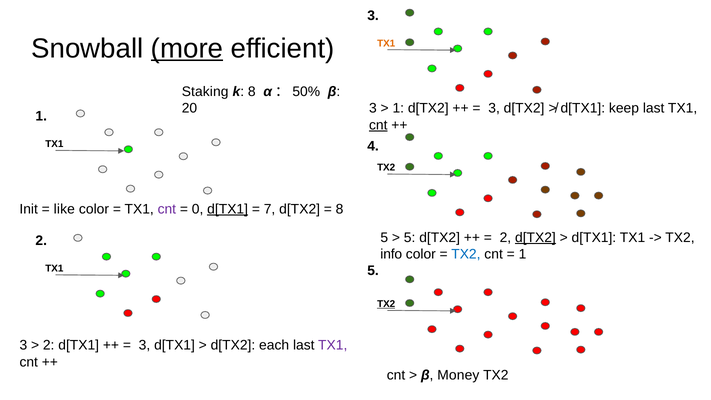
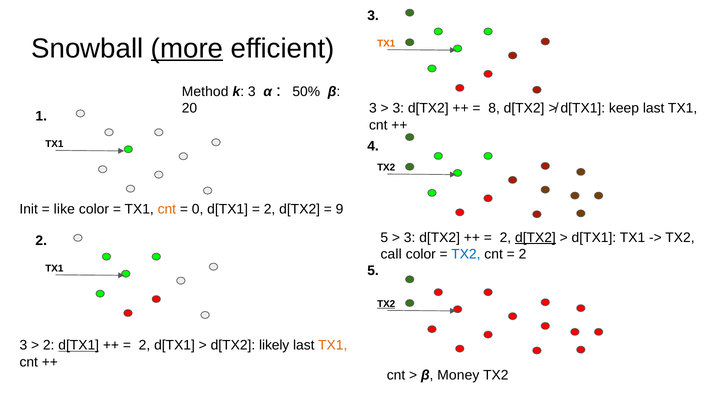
Staking: Staking -> Method (205, 92)
k 8: 8 -> 3 (252, 92)
1: 1 -> 3 (398, 108)
3: 3 -> 8 (494, 108)
cnt underline: present -> none (378, 125)
cnt colour: purple -> orange (167, 209)
d[TX1 underline: present -> none (228, 209)
7: 7 -> 2 (270, 209)
8: 8 -> 9 (340, 209)
5: 5 -> 3 (410, 238)
info: info -> call (391, 254)
1: 1 -> 2 (522, 254)
d[TX1 underline: none -> present (79, 345)
3: 3 -> 2 (145, 345)
each: each -> likely (274, 345)
TX1 colour: purple -> orange (333, 345)
